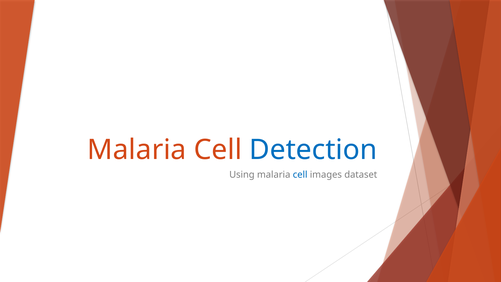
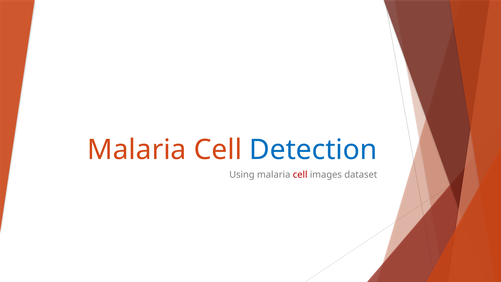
cell colour: blue -> red (300, 175)
